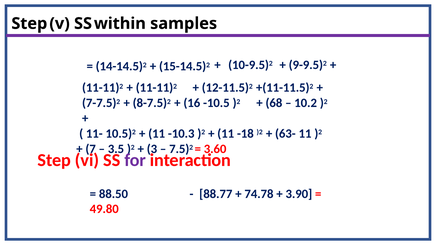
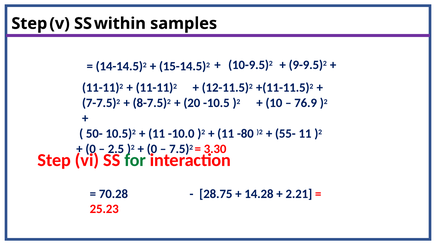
16: 16 -> 20 (192, 103)
68: 68 -> 10 (274, 103)
10.2: 10.2 -> 76.9 (306, 103)
11-: 11- -> 50- (94, 134)
-10.3: -10.3 -> -10.0 (181, 134)
-18: -18 -> -80 (245, 134)
63-: 63- -> 55- (285, 134)
7: 7 -> 0 (91, 149)
3.5: 3.5 -> 2.5 (116, 149)
3: 3 -> 0 (152, 149)
3.60: 3.60 -> 3.30 (215, 149)
for colour: purple -> green (135, 160)
88.50: 88.50 -> 70.28 (113, 194)
88.77: 88.77 -> 28.75 (216, 194)
74.78: 74.78 -> 14.28 (259, 194)
3.90: 3.90 -> 2.21 (299, 194)
49.80: 49.80 -> 25.23 (104, 209)
